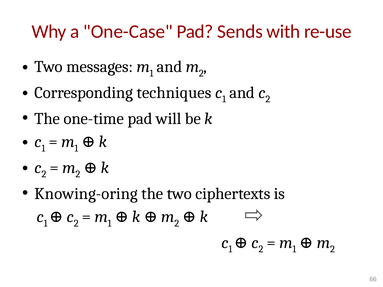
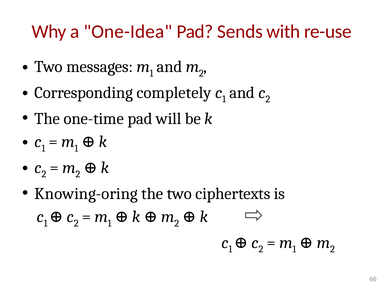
One-Case: One-Case -> One-Idea (128, 32)
techniques: techniques -> completely (174, 93)
